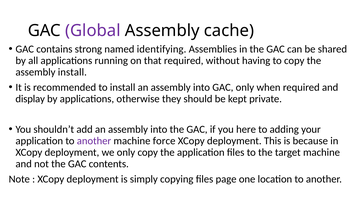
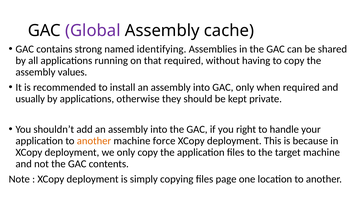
assembly install: install -> values (72, 72)
display: display -> usually (30, 99)
here: here -> right (246, 129)
adding: adding -> handle (284, 129)
another colour: purple -> orange (94, 141)
